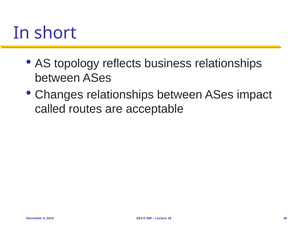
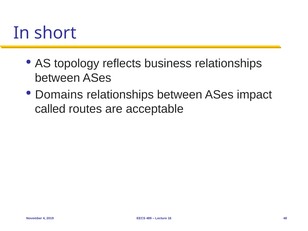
Changes: Changes -> Domains (59, 95)
